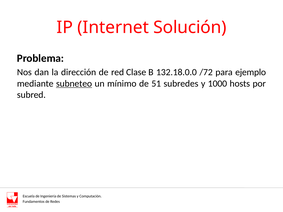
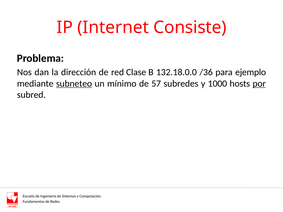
Solución: Solución -> Consiste (190, 27)
/72: /72 -> /36 (206, 72)
51: 51 -> 57 (156, 84)
por underline: none -> present (259, 84)
